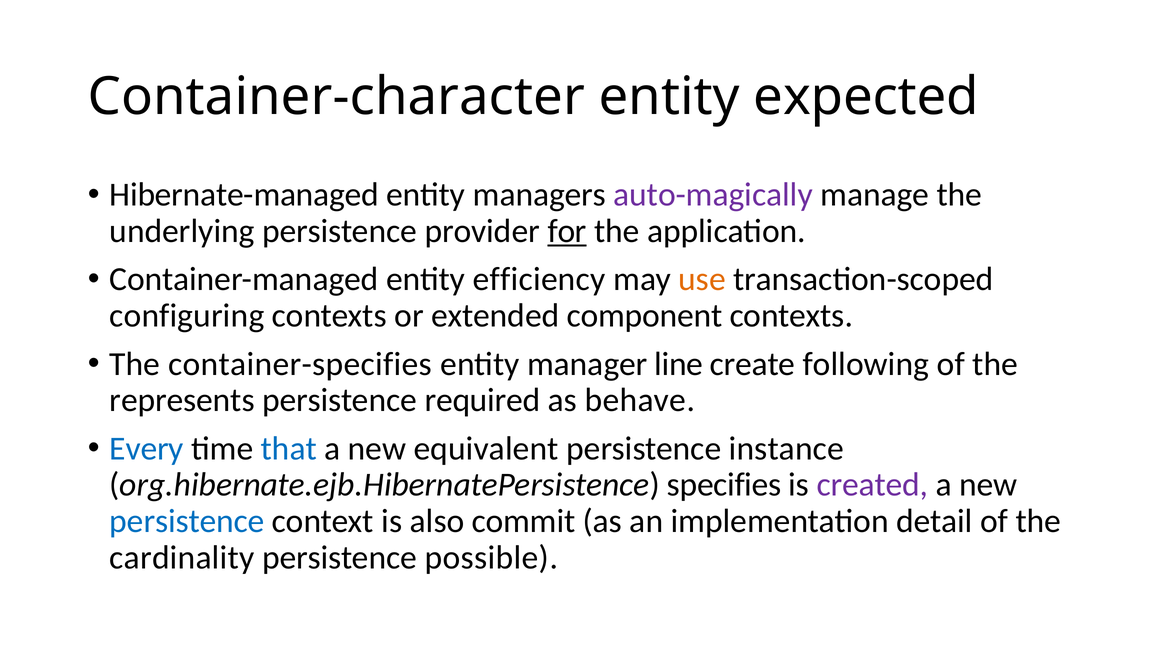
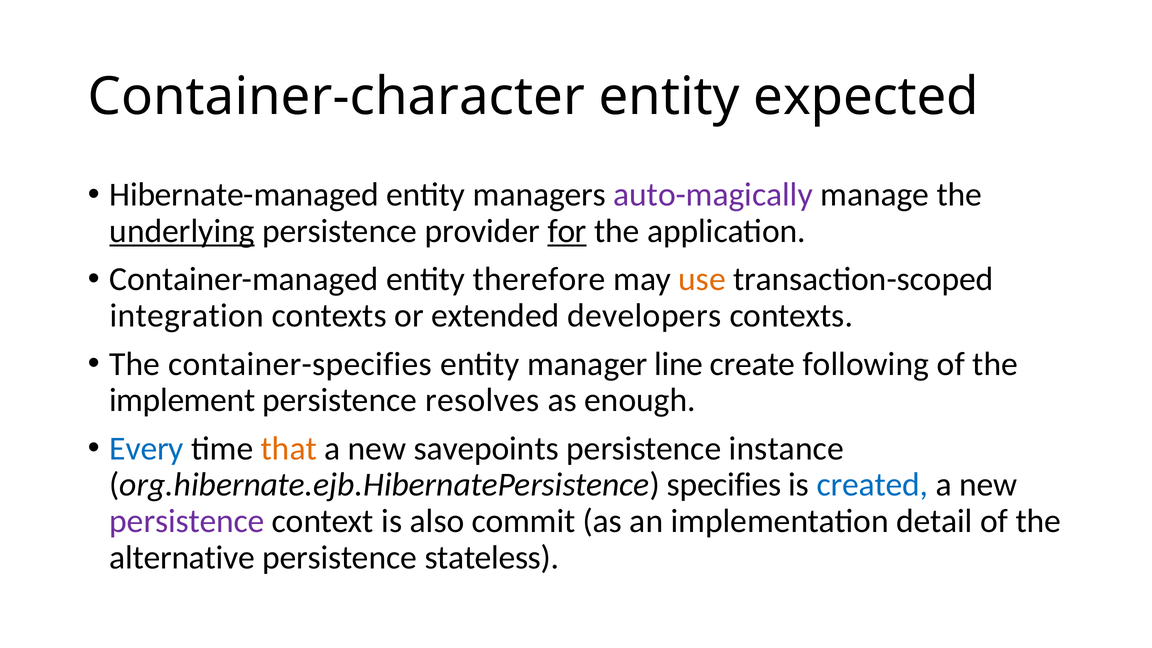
underlying underline: none -> present (182, 231)
efficiency: efficiency -> therefore (539, 279)
configuring: configuring -> integration (187, 316)
component: component -> developers (644, 316)
represents: represents -> implement (182, 400)
required: required -> resolves (482, 400)
behave: behave -> enough (640, 400)
that colour: blue -> orange (289, 449)
equivalent: equivalent -> savepoints (486, 449)
created colour: purple -> blue (872, 485)
persistence colour: blue -> purple (187, 521)
cardinality: cardinality -> alternative (182, 557)
possible: possible -> stateless (492, 557)
